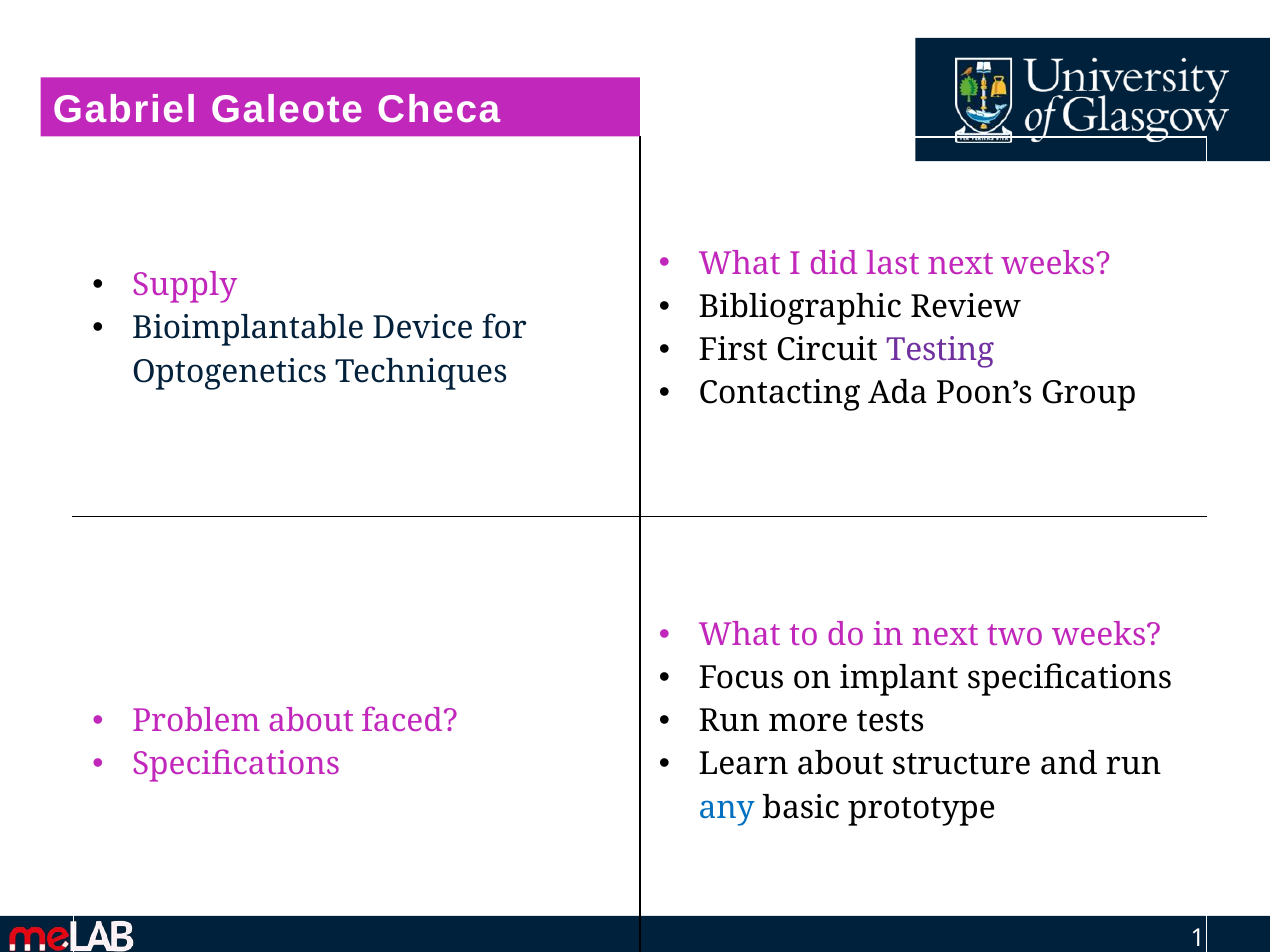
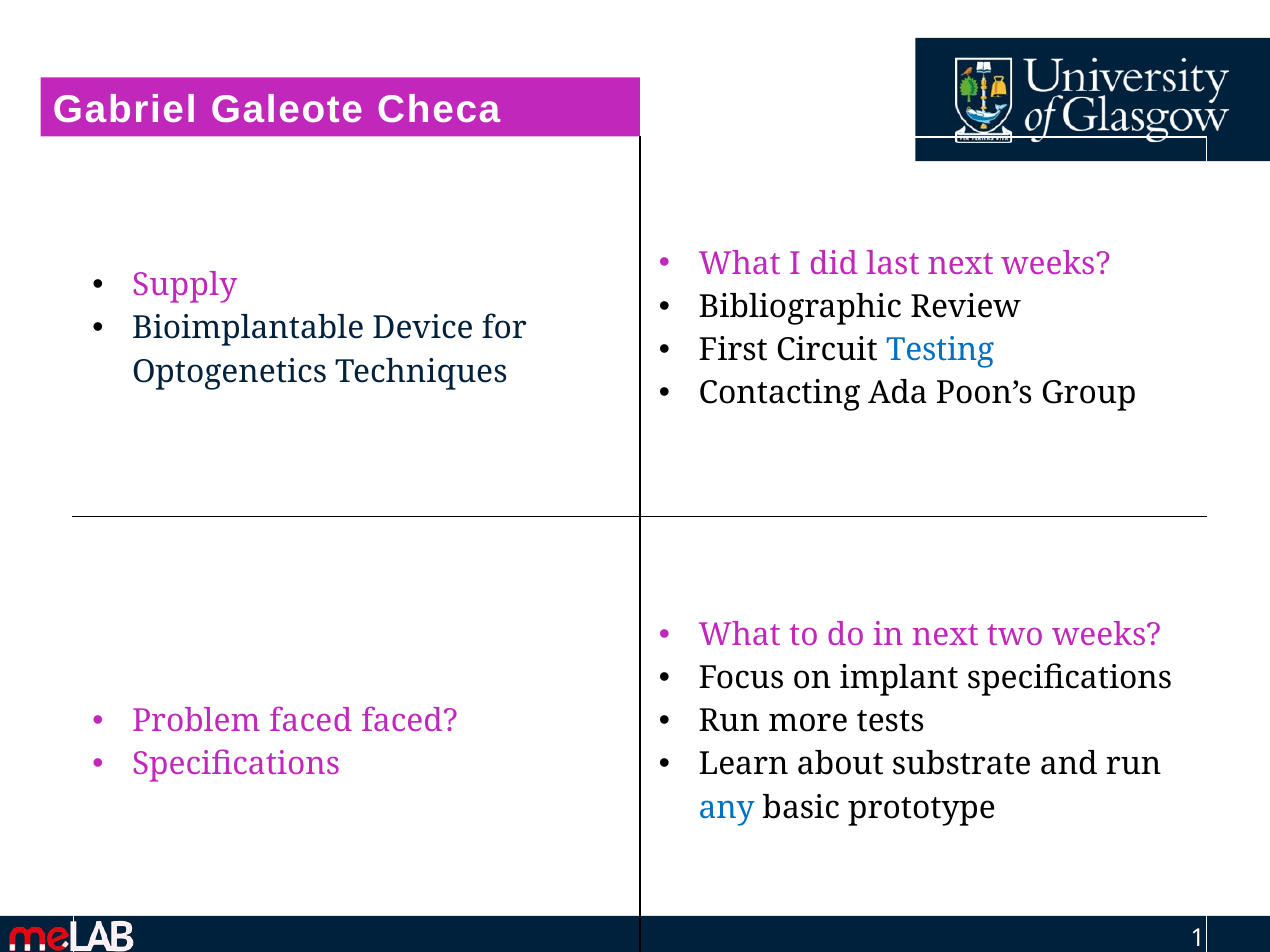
Testing colour: purple -> blue (940, 350)
Problem about: about -> faced (311, 722)
structure: structure -> substrate (962, 765)
